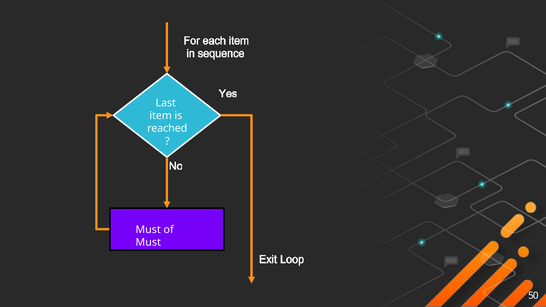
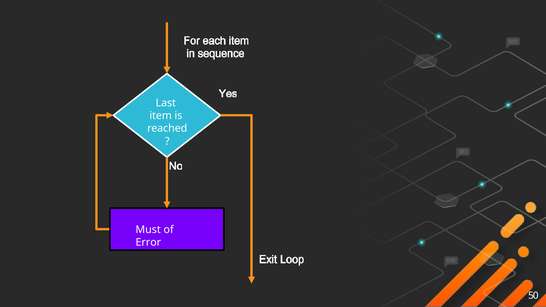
Must: Must -> Error (148, 242)
